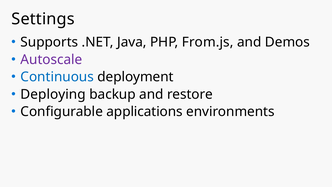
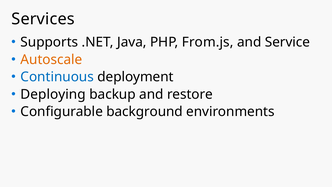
Settings: Settings -> Services (43, 19)
Demos: Demos -> Service (287, 42)
Autoscale colour: purple -> orange (51, 59)
applications: applications -> background (145, 112)
